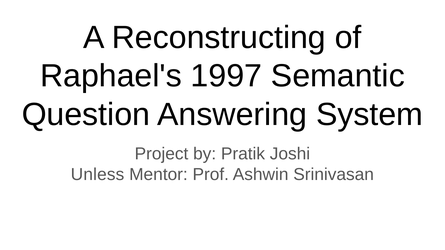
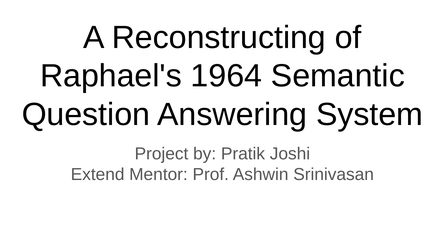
1997: 1997 -> 1964 (226, 76)
Unless: Unless -> Extend (98, 175)
